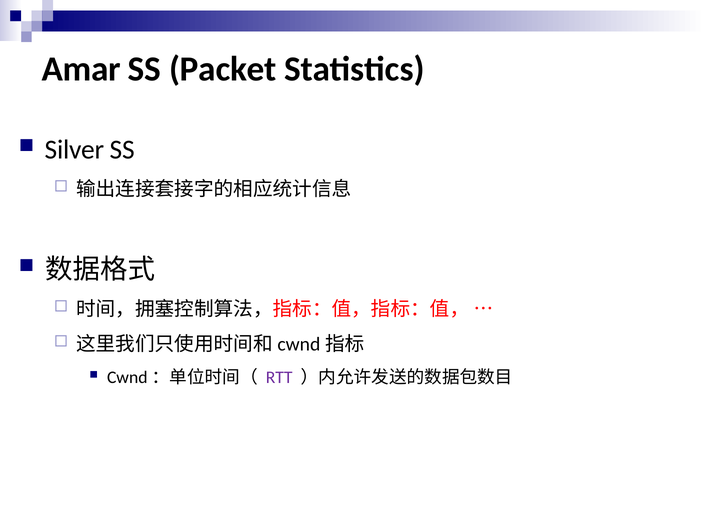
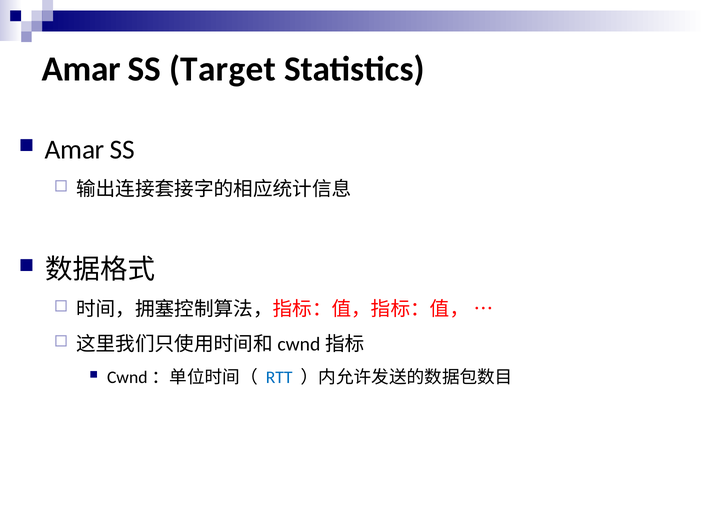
Packet: Packet -> Target (223, 69)
Silver: Silver -> Amar (75, 150)
RTT colour: purple -> blue (279, 378)
